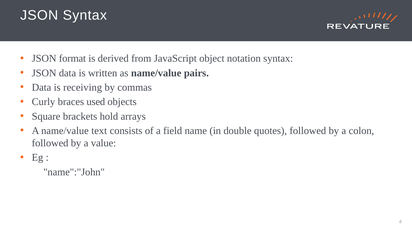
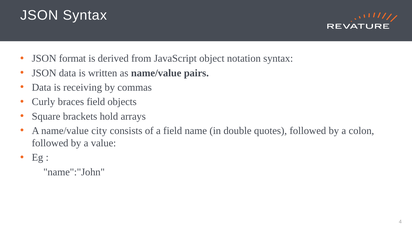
braces used: used -> field (96, 102)
text: text -> city (99, 131)
